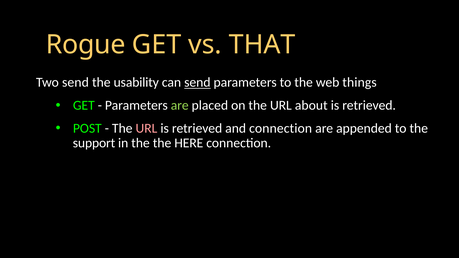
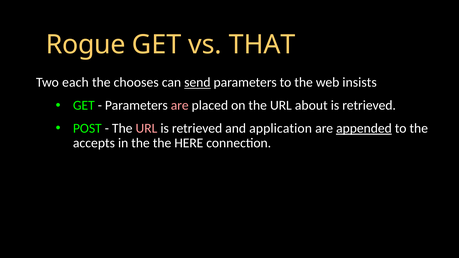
Two send: send -> each (75, 83)
usability: usability -> chooses (136, 83)
things: things -> insists (360, 83)
are colour: light green -> pink (180, 106)
and connection: connection -> application (281, 128)
appended underline: none -> present (364, 128)
support: support -> accepts (94, 143)
